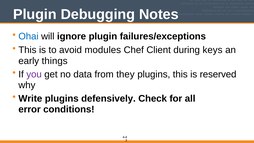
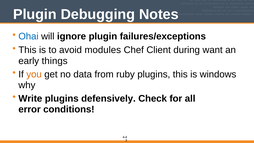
keys: keys -> want (213, 50)
you colour: purple -> orange (34, 74)
they: they -> ruby (125, 74)
reserved: reserved -> windows (218, 74)
